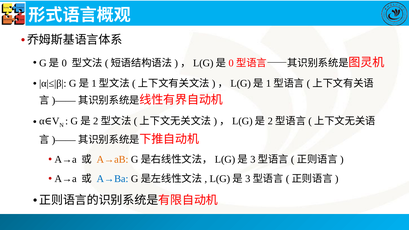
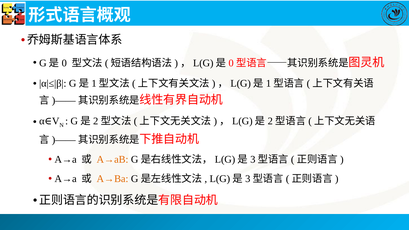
A→Ba colour: blue -> orange (112, 179)
